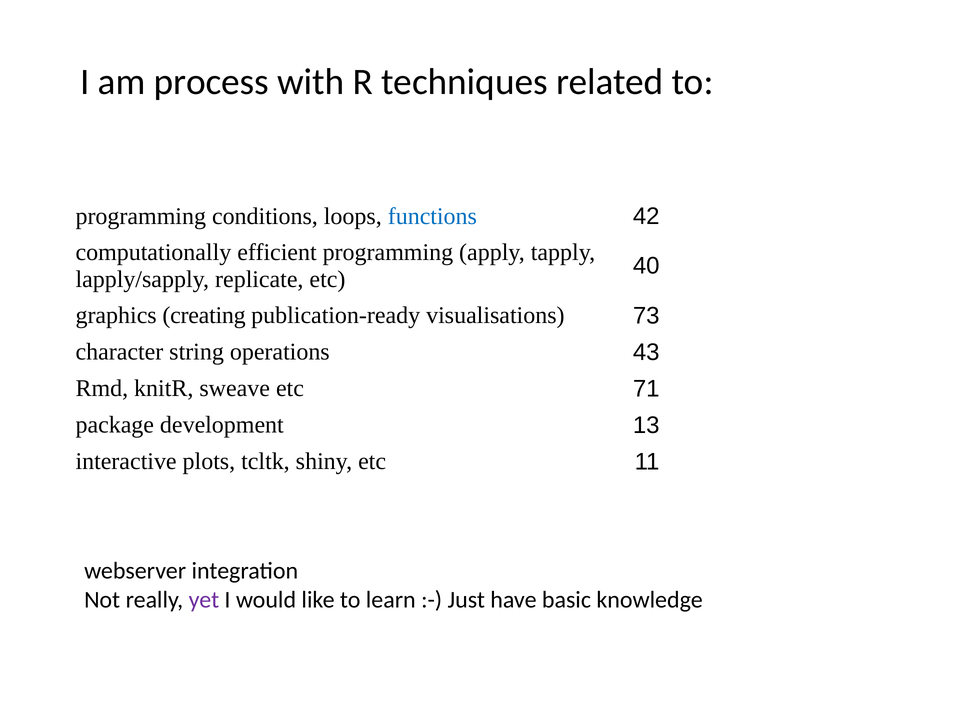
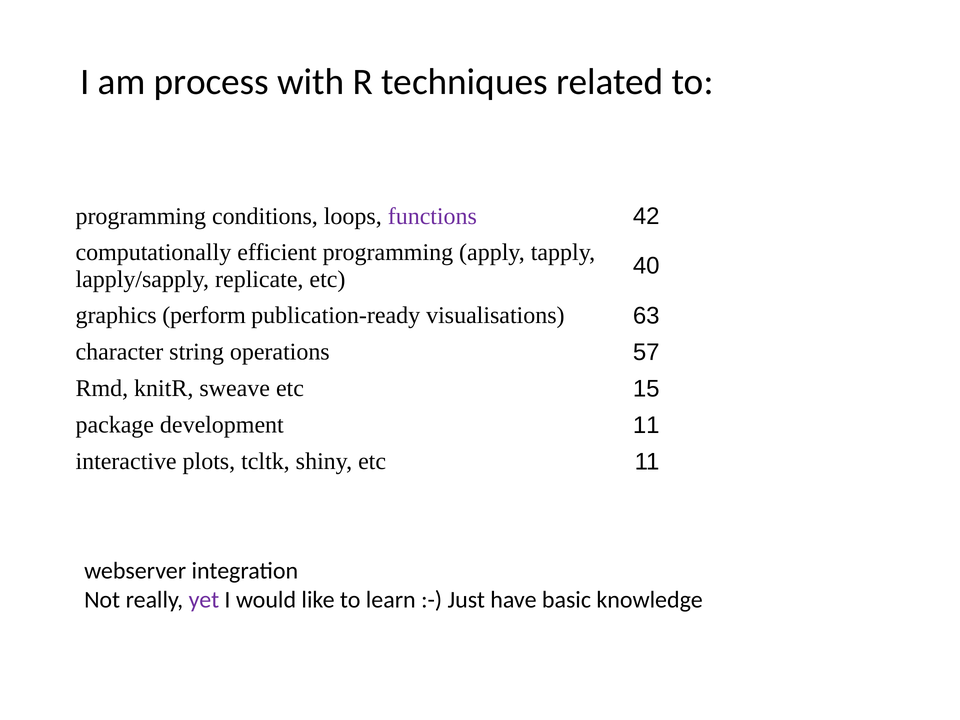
functions colour: blue -> purple (432, 216)
creating: creating -> perform (204, 315)
73: 73 -> 63 (646, 316)
43: 43 -> 57 (646, 352)
71: 71 -> 15 (646, 389)
development 13: 13 -> 11 (646, 425)
